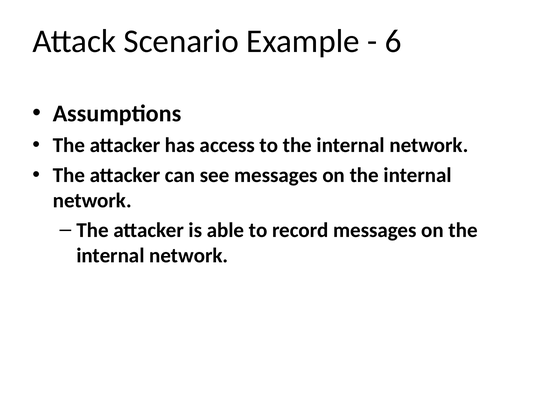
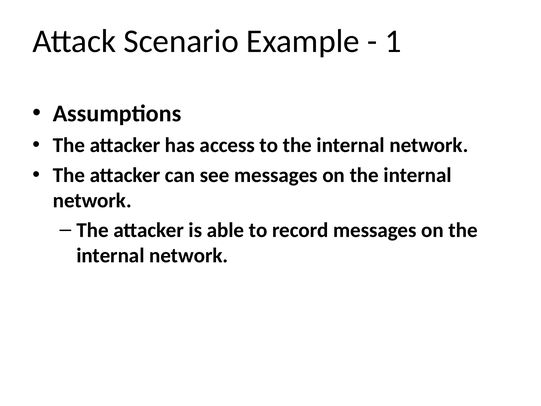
6: 6 -> 1 (393, 41)
